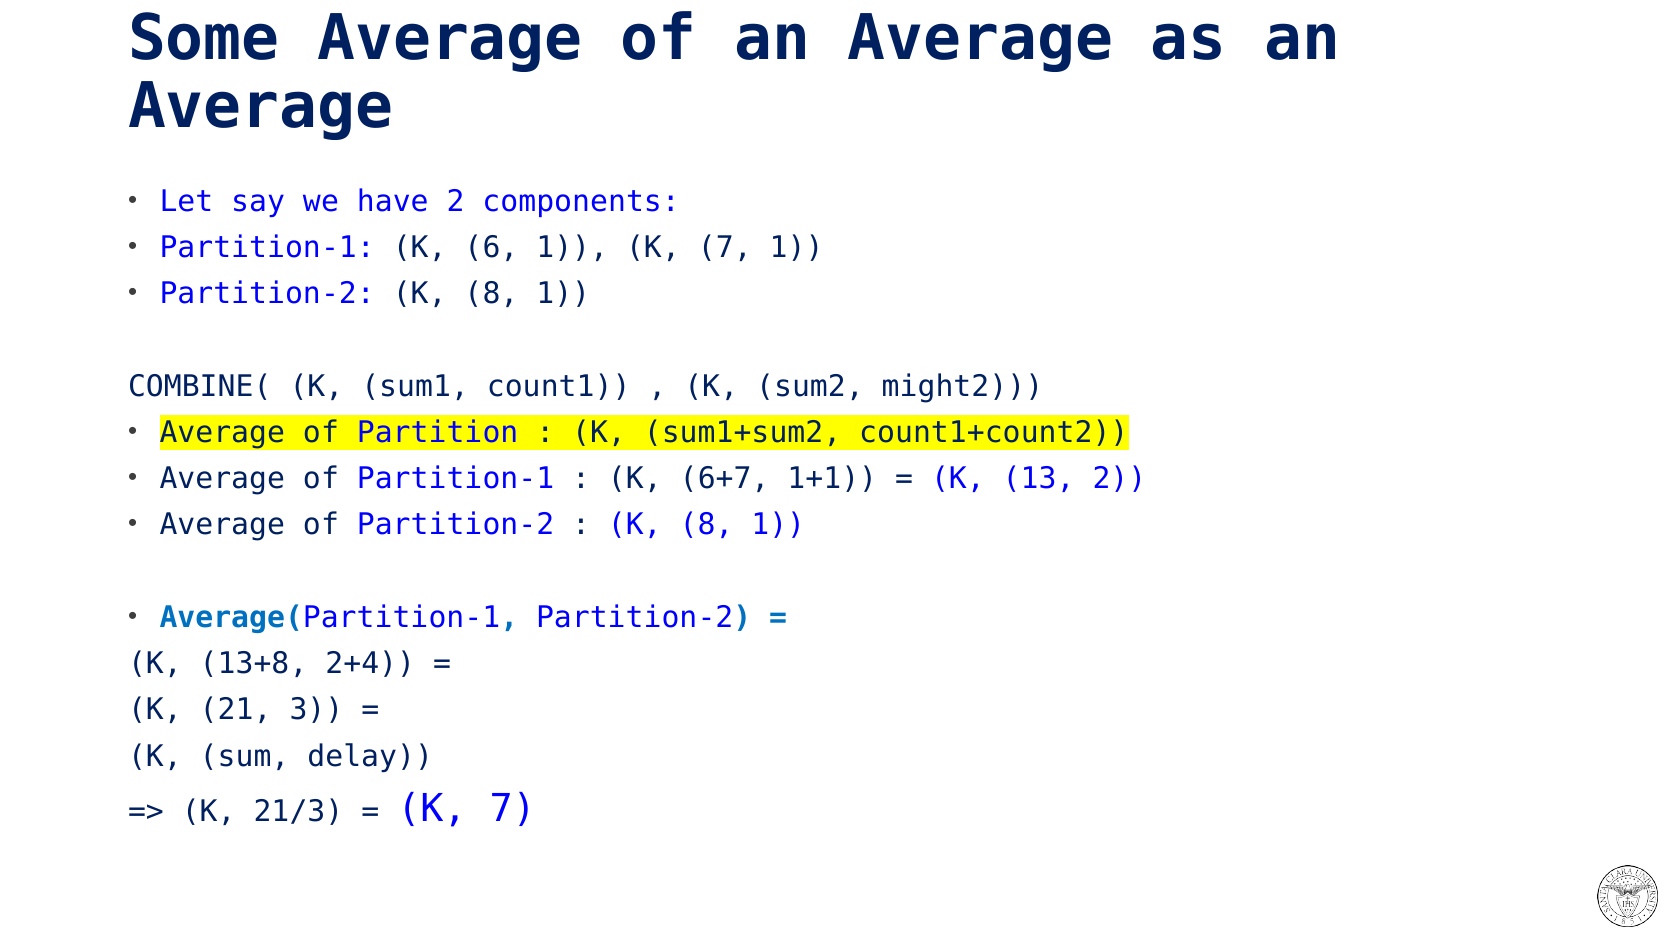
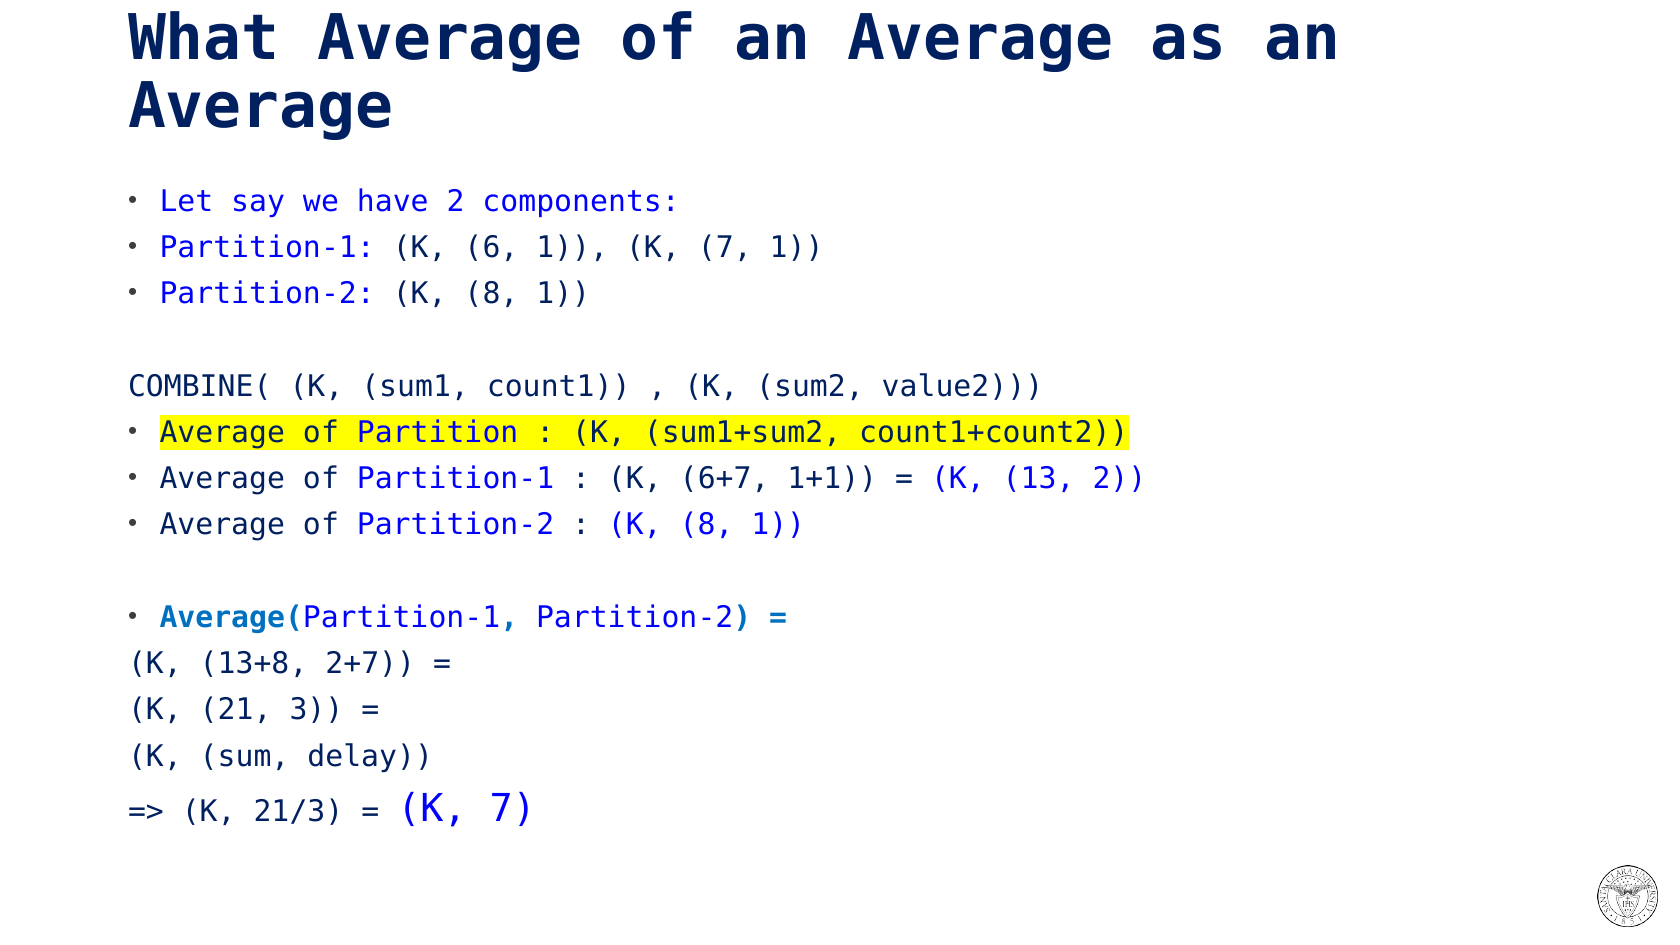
Some: Some -> What (204, 39)
might2: might2 -> value2 (962, 386)
2+4: 2+4 -> 2+7 (370, 664)
